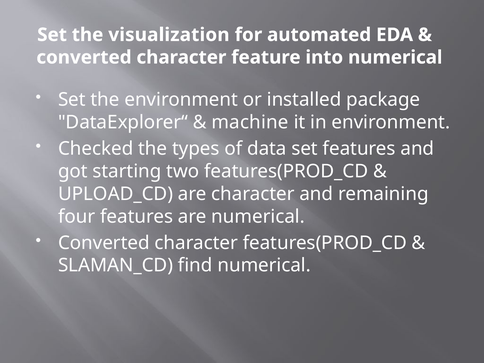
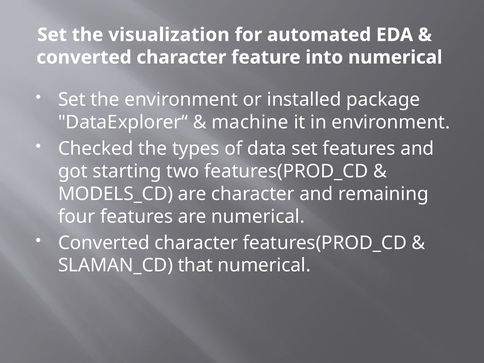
UPLOAD_CD: UPLOAD_CD -> MODELS_CD (116, 194)
find: find -> that (195, 265)
